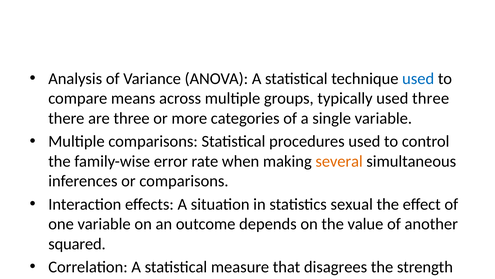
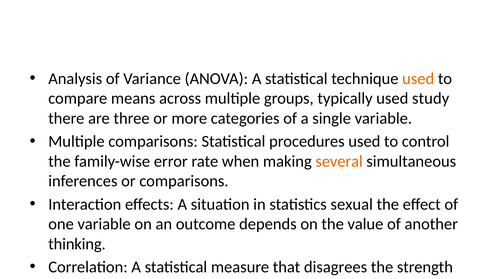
used colour: blue -> orange (418, 79)
used three: three -> study (431, 98)
squared: squared -> thinking (77, 243)
